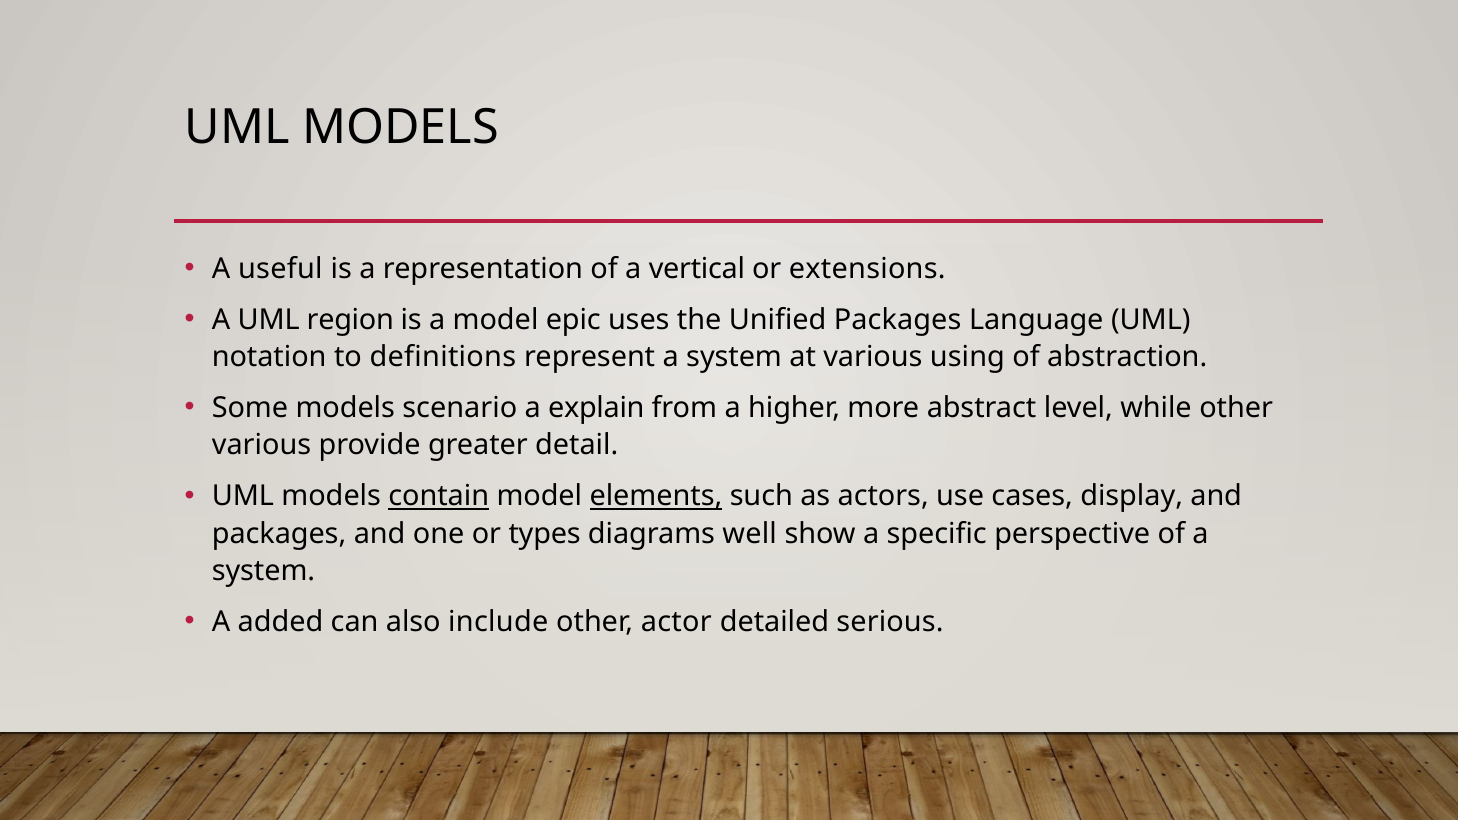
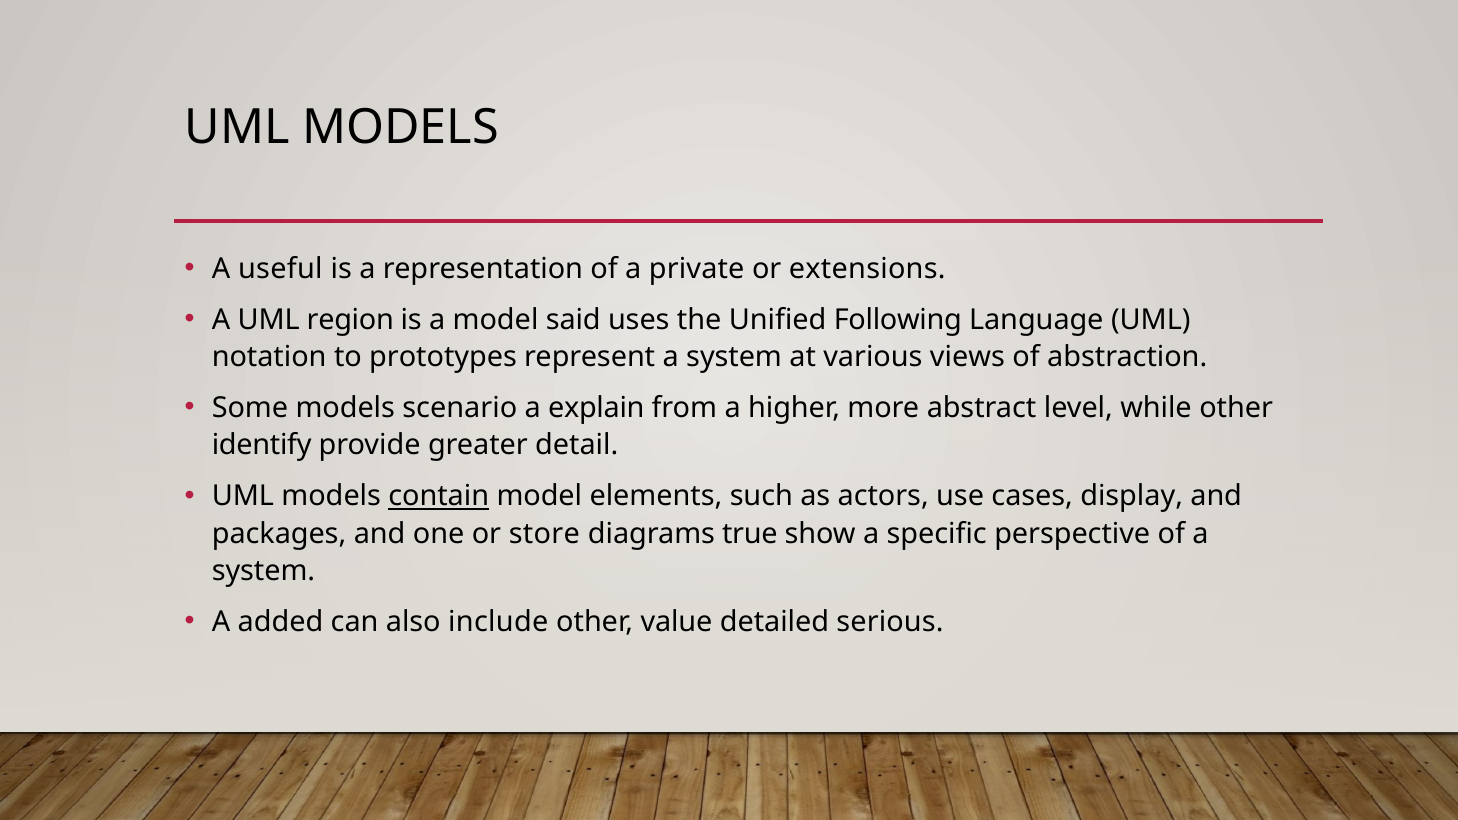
vertical: vertical -> private (697, 269)
epic: epic -> said (573, 320)
Unified Packages: Packages -> Following (898, 320)
definitions: definitions -> prototypes (443, 357)
using: using -> views (967, 357)
various: various -> identify (262, 445)
elements underline: present -> none (656, 496)
types: types -> store (544, 534)
well: well -> true (750, 534)
actor: actor -> value (676, 622)
